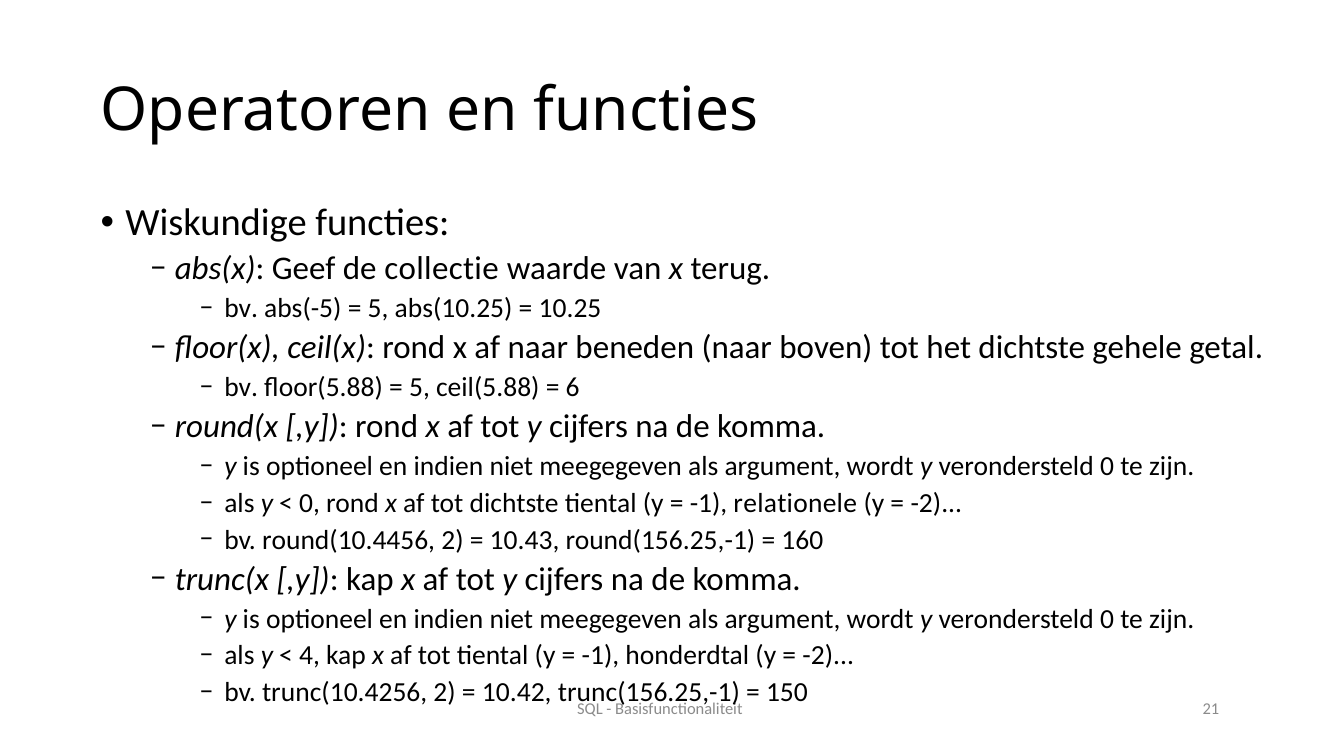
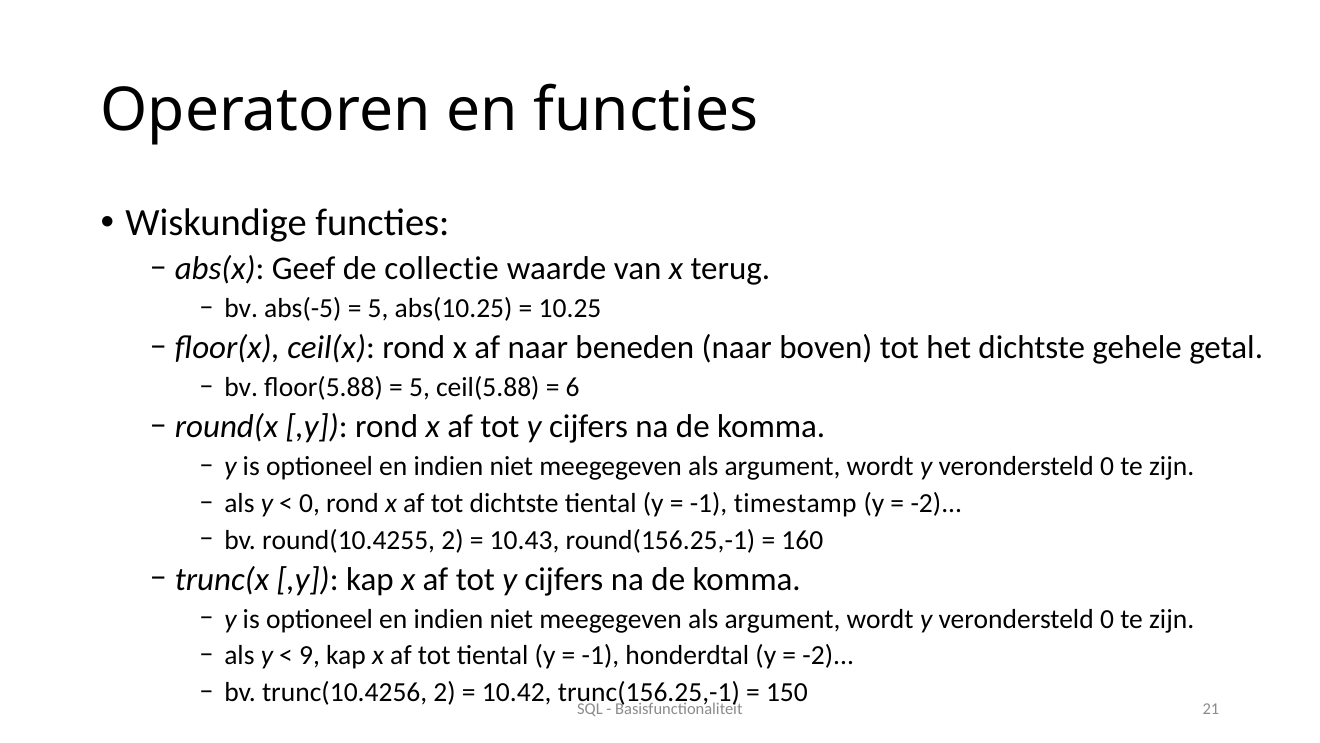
relationele: relationele -> timestamp (795, 503)
round(10.4456: round(10.4456 -> round(10.4255 (349, 540)
4: 4 -> 9 (310, 655)
